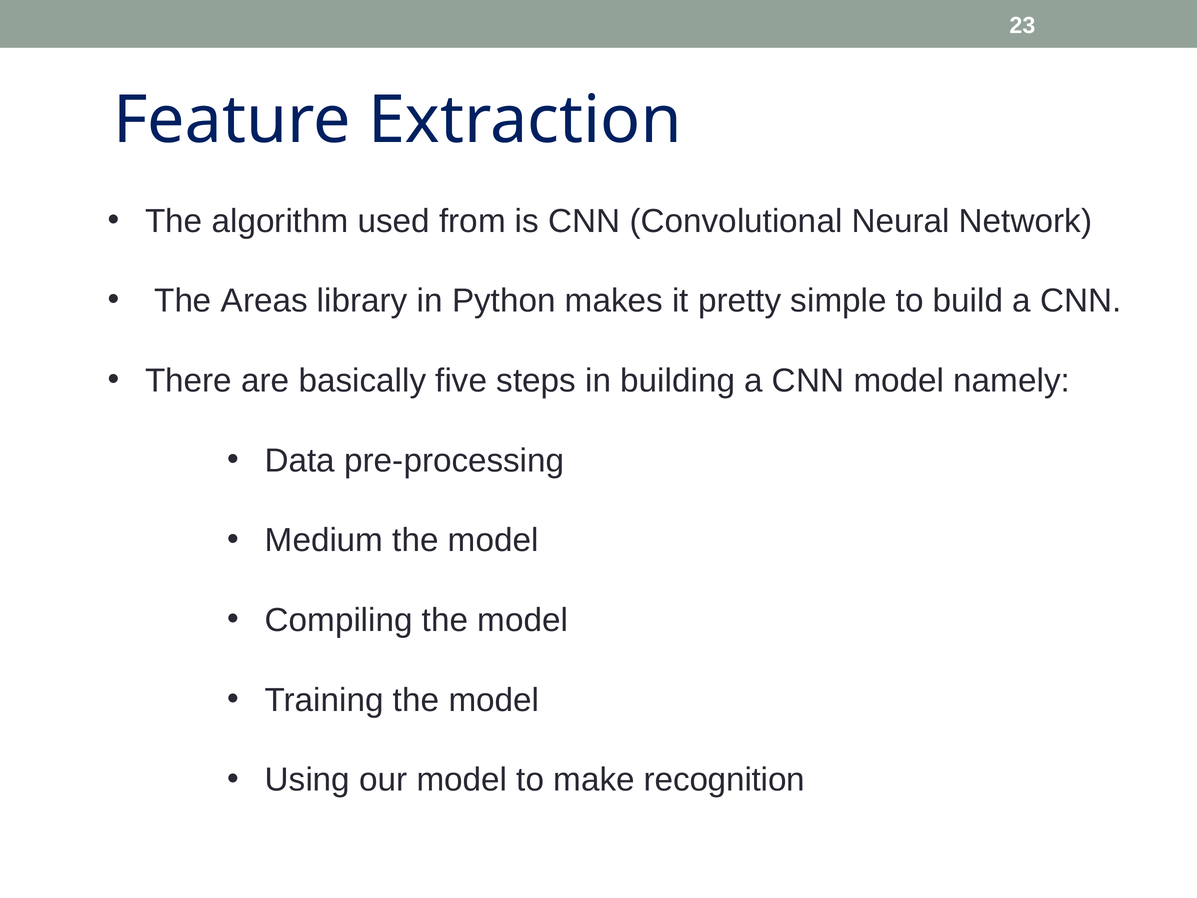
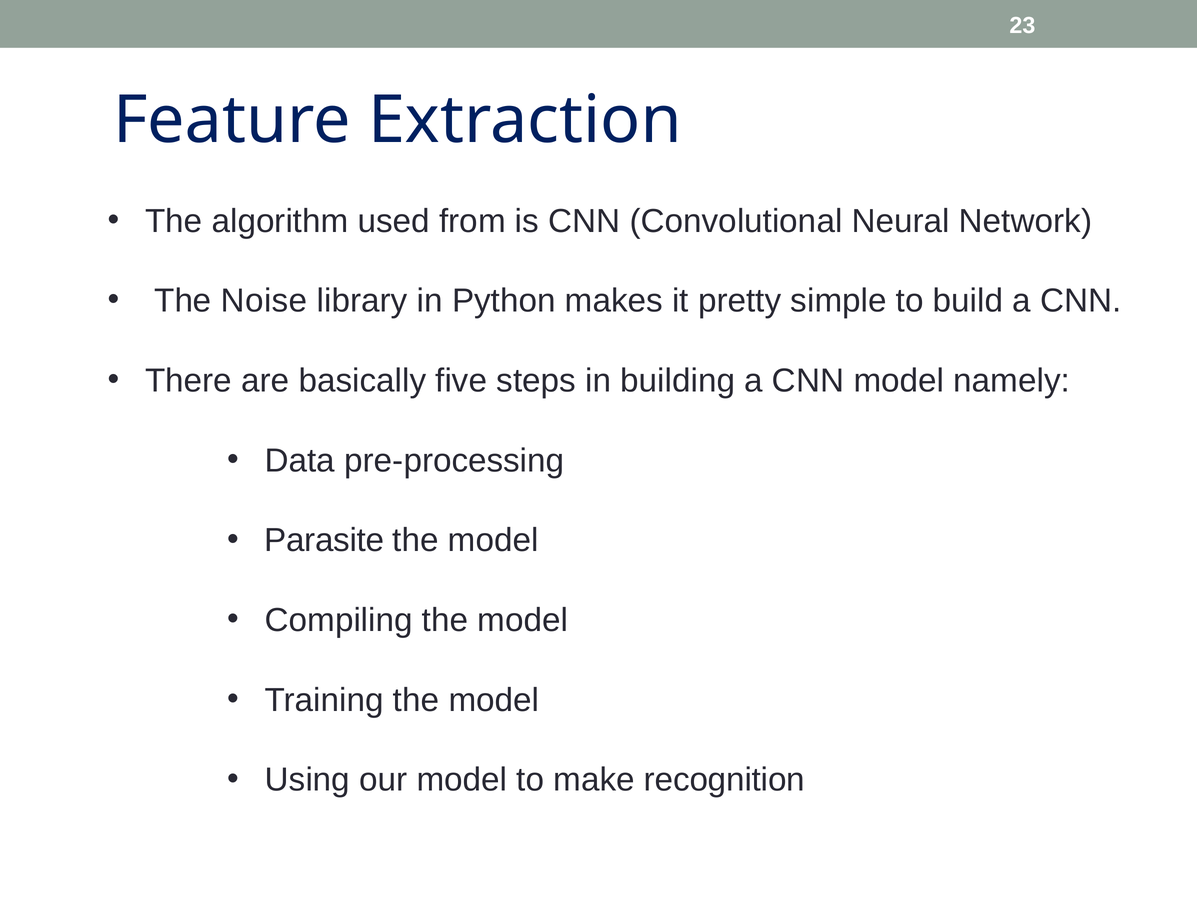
Areas: Areas -> Noise (264, 301)
Medium: Medium -> Parasite (324, 540)
